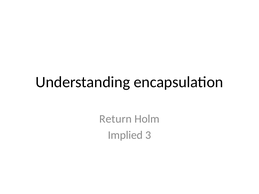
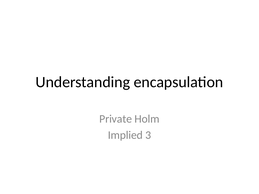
Return: Return -> Private (116, 119)
